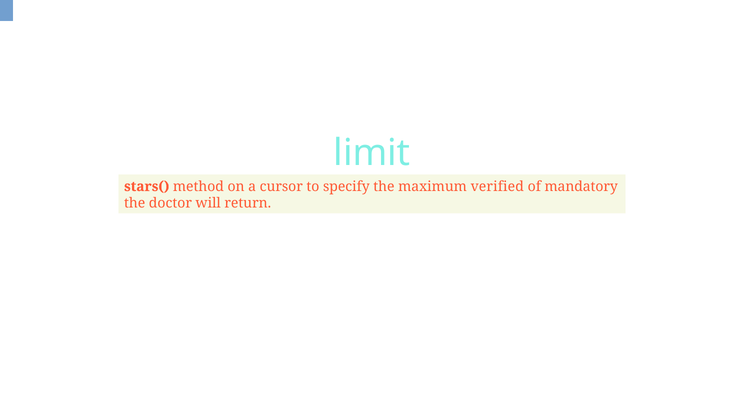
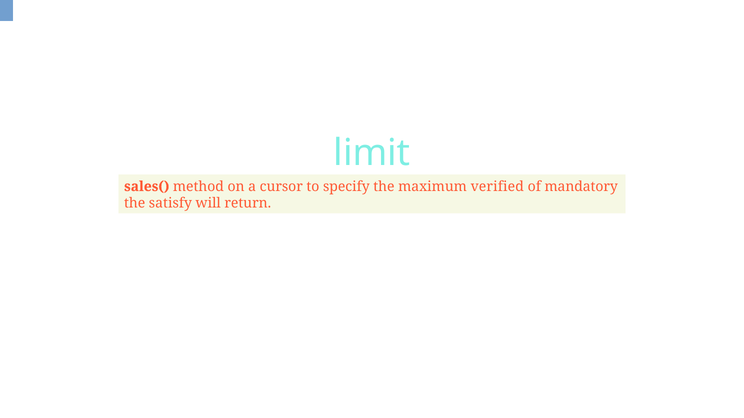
stars(: stars( -> sales( (147, 187)
doctor: doctor -> satisfy (170, 203)
